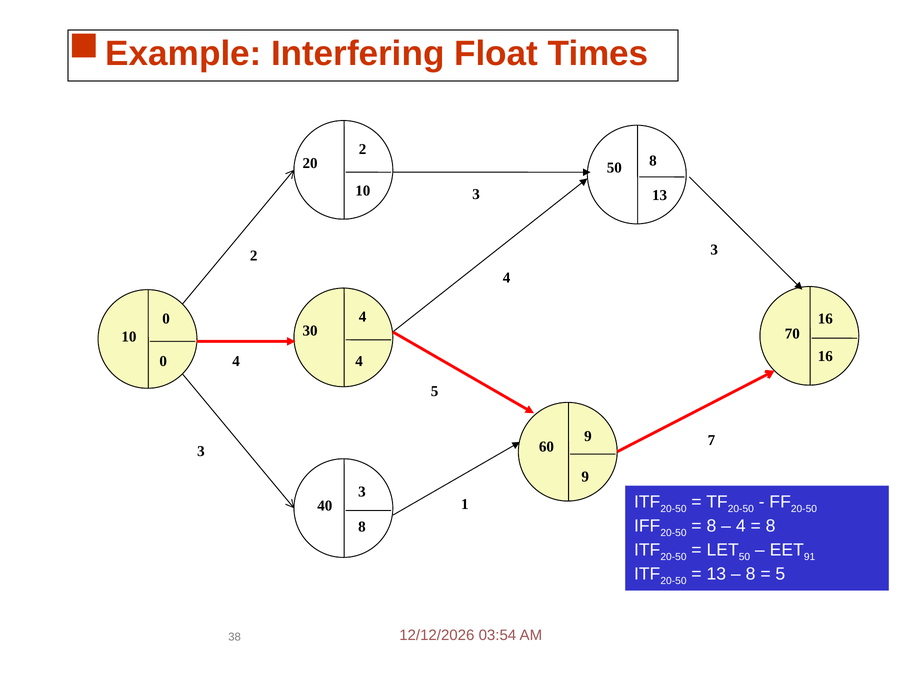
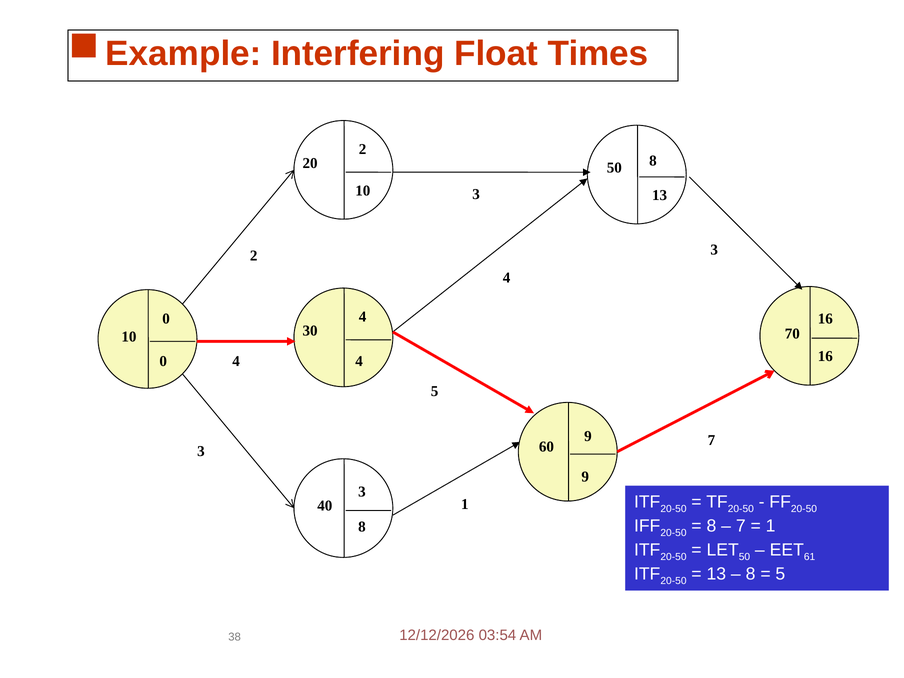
4: 4 -> 7 (741, 526)
8: 8 -> 1 (771, 526)
91: 91 -> 61 (810, 557)
